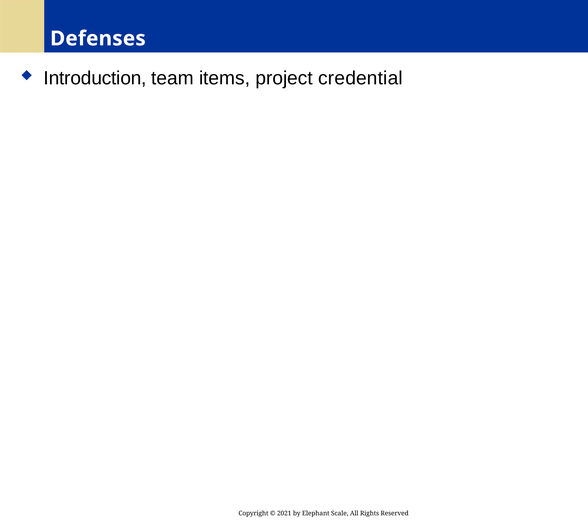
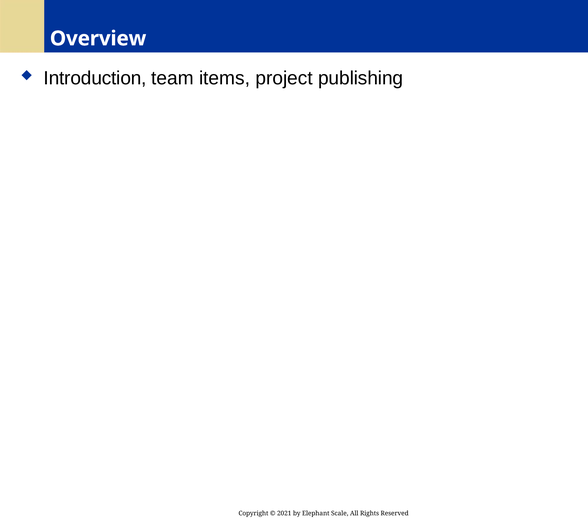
Defenses: Defenses -> Overview (98, 39)
credential: credential -> publishing (361, 78)
